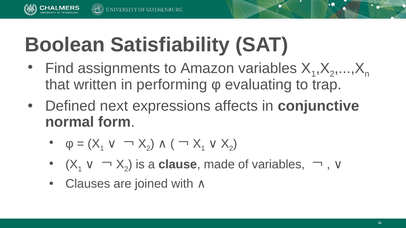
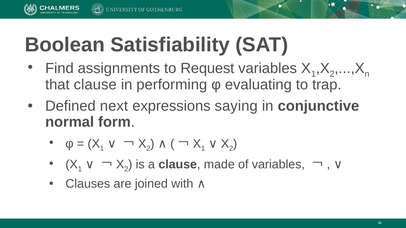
Amazon: Amazon -> Request (207, 69)
that written: written -> clause (95, 85)
affects: affects -> saying (236, 106)
